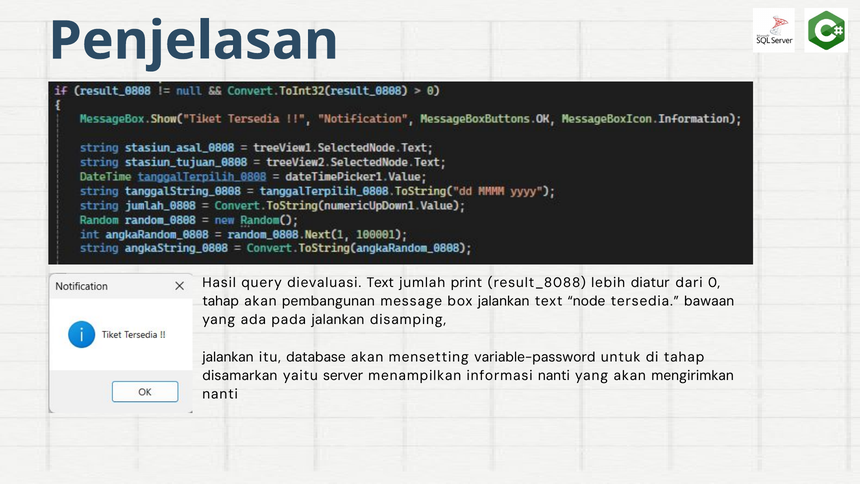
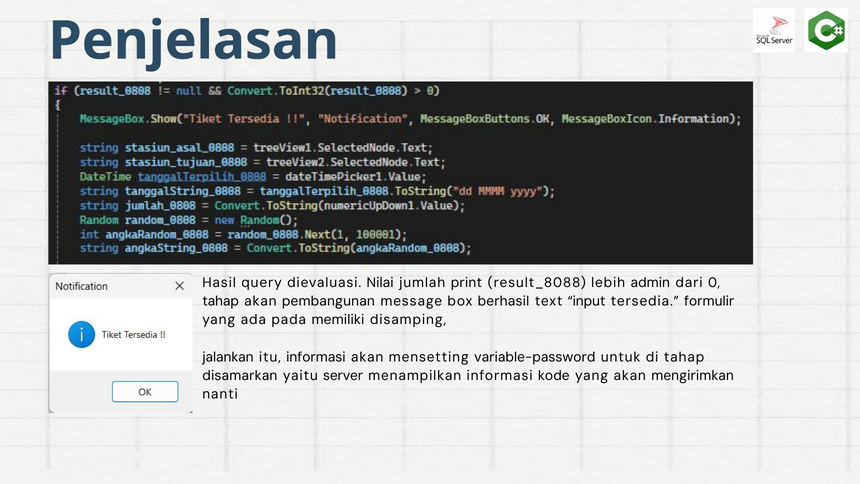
dievaluasi Text: Text -> Nilai (380, 283)
diatur: diatur -> admin (650, 283)
box jalankan: jalankan -> berhasil (503, 301)
node: node -> input (587, 301)
bawaan: bawaan -> formulir (709, 301)
pada jalankan: jalankan -> memiliki (338, 320)
itu database: database -> informasi (316, 357)
informasi nanti: nanti -> kode (554, 375)
